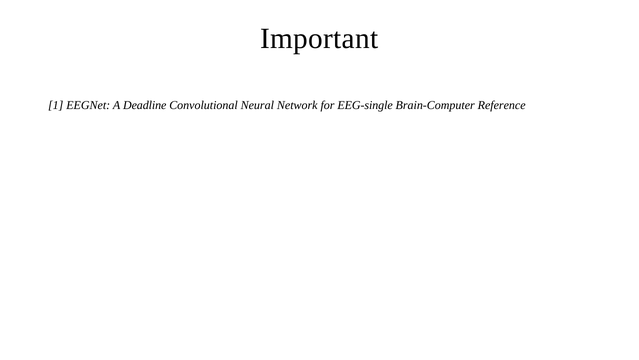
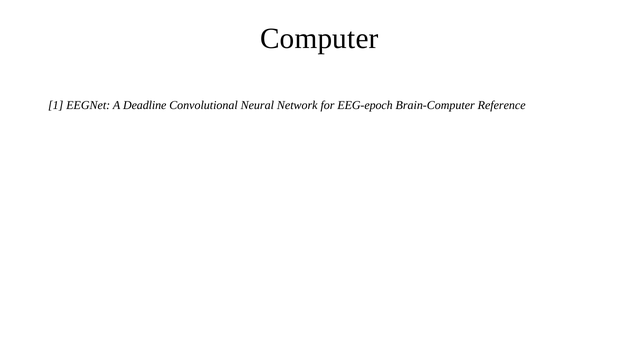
Important: Important -> Computer (319, 39)
EEG-single: EEG-single -> EEG-epoch (365, 105)
